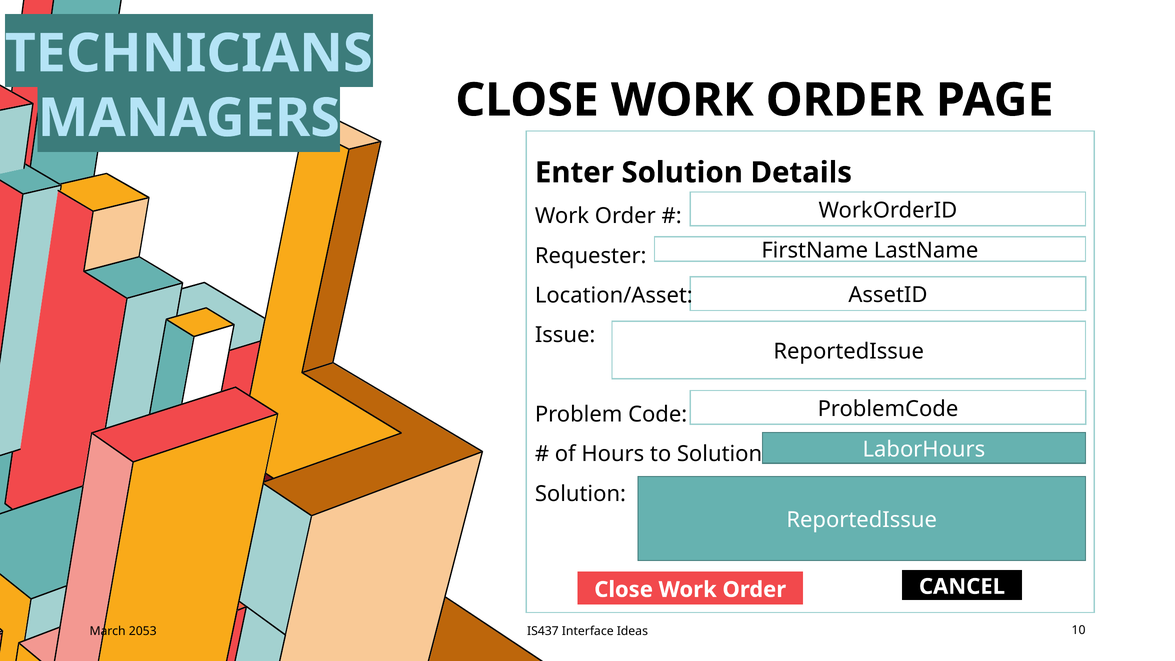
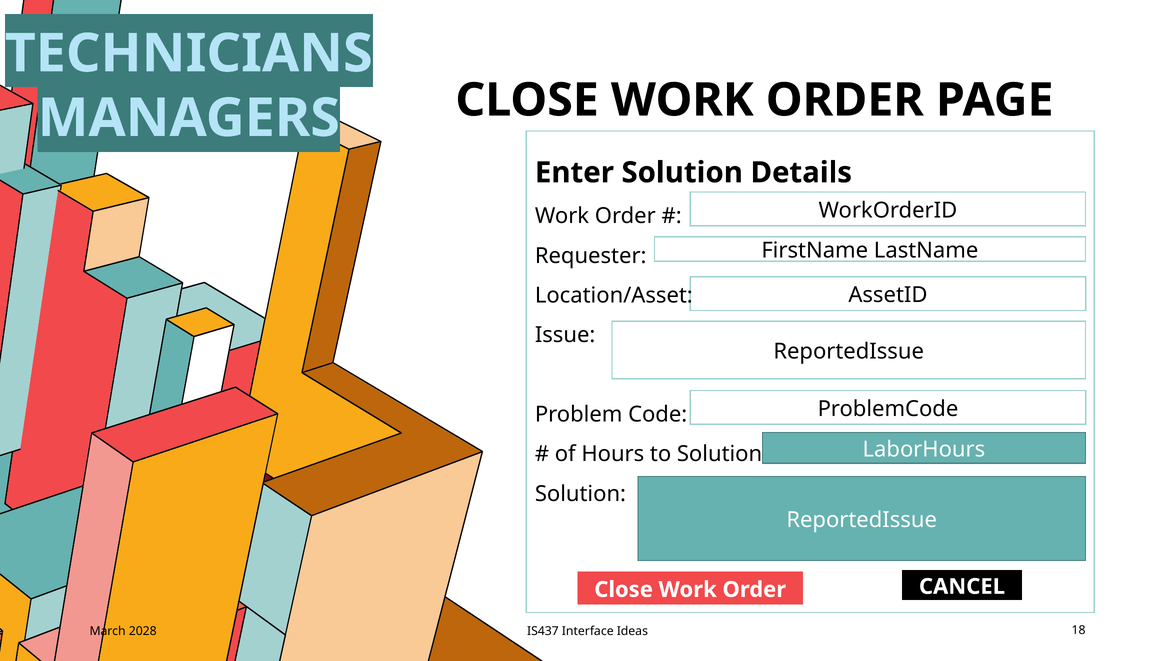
2053: 2053 -> 2028 (143, 631)
10: 10 -> 18 (1079, 630)
